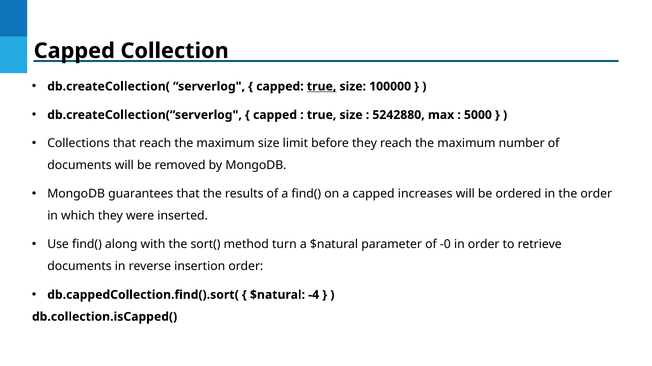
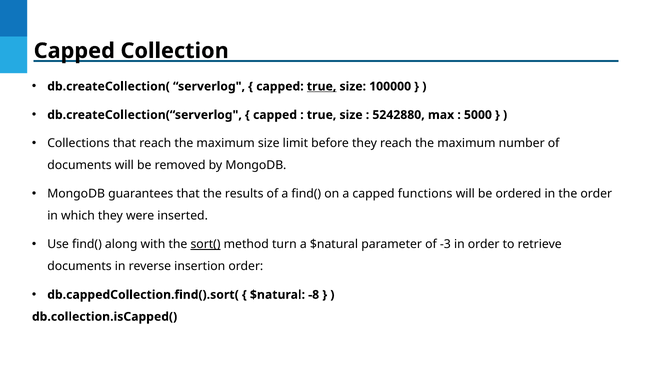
increases: increases -> functions (425, 194)
sort( underline: none -> present (206, 245)
-0: -0 -> -3 (445, 245)
-4: -4 -> -8 (314, 295)
